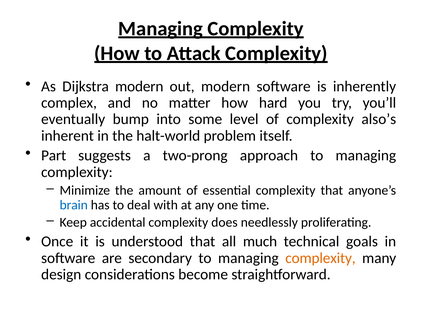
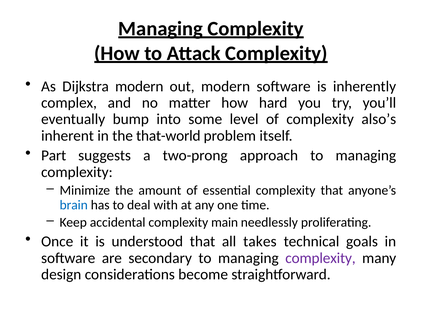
halt-world: halt-world -> that-world (168, 136)
does: does -> main (225, 222)
much: much -> takes (260, 241)
complexity colour: orange -> purple (320, 258)
